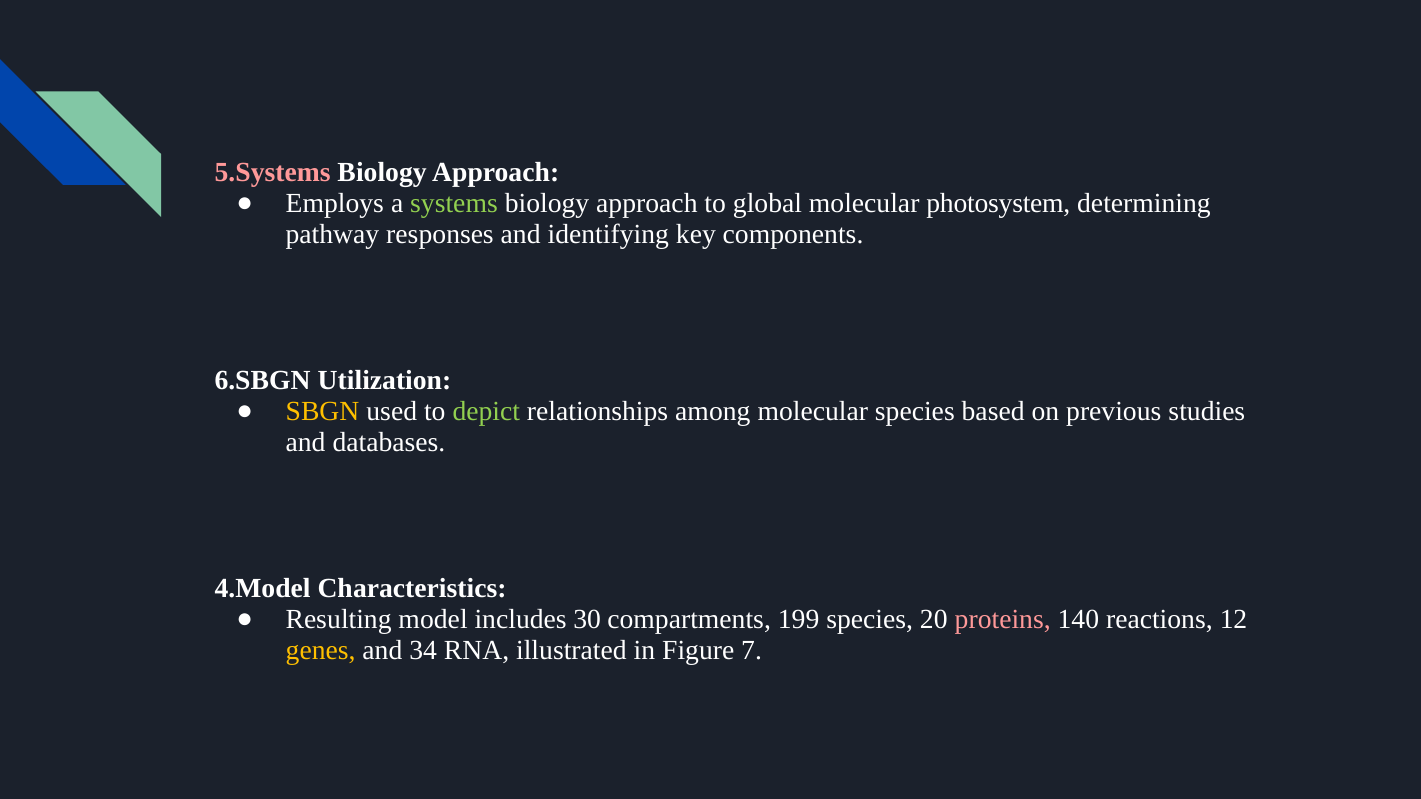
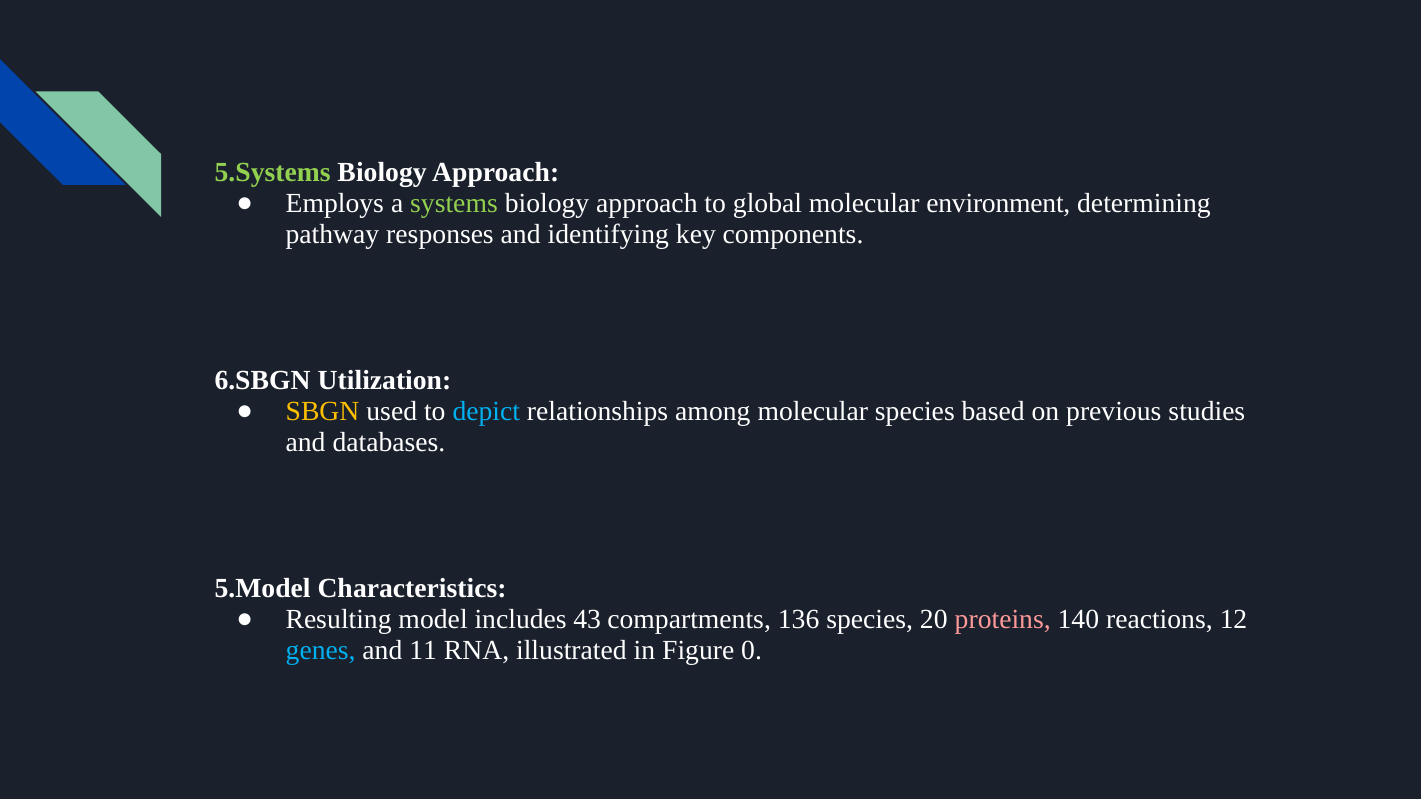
5.Systems colour: pink -> light green (273, 172)
photosystem: photosystem -> environment (998, 203)
depict colour: light green -> light blue (486, 411)
4.Model: 4.Model -> 5.Model (263, 589)
30: 30 -> 43 (587, 620)
199: 199 -> 136 (799, 620)
genes colour: yellow -> light blue (321, 651)
34: 34 -> 11 (423, 651)
7: 7 -> 0 (752, 651)
